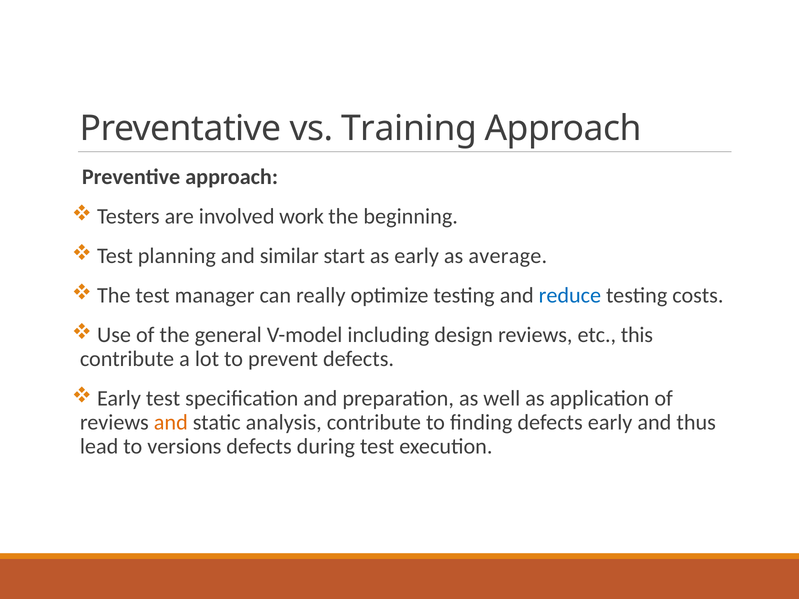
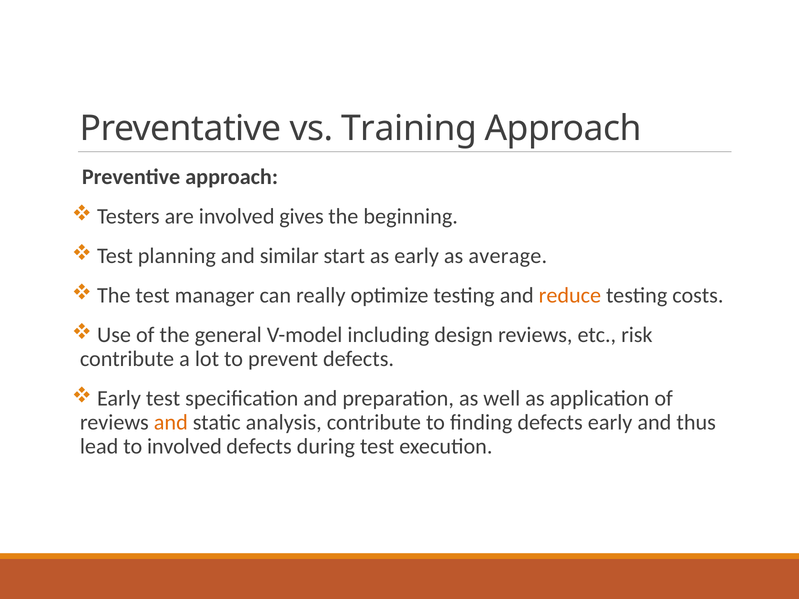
work: work -> gives (301, 217)
reduce colour: blue -> orange (570, 296)
this: this -> risk (637, 335)
to versions: versions -> involved (184, 447)
